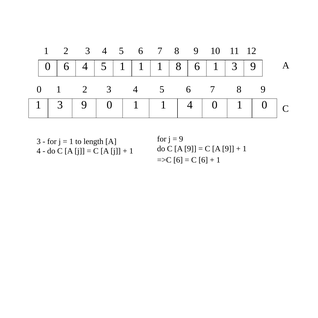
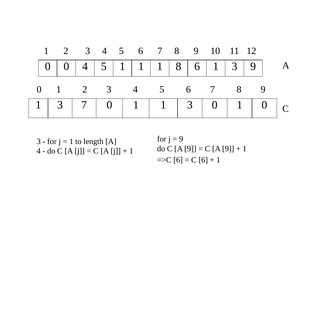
0 6: 6 -> 0 (66, 66)
9: 9 -> 7 (84, 105)
1 1 4: 4 -> 3 (190, 105)
